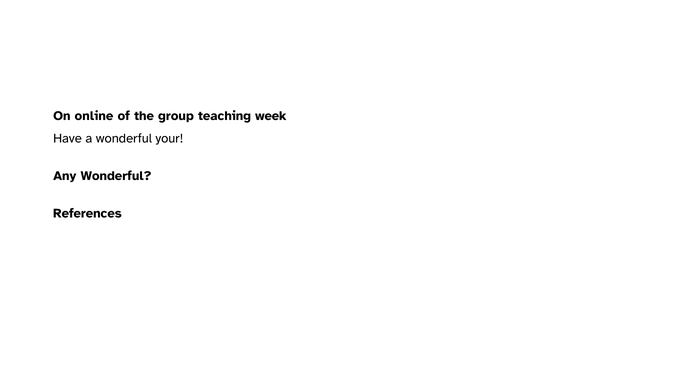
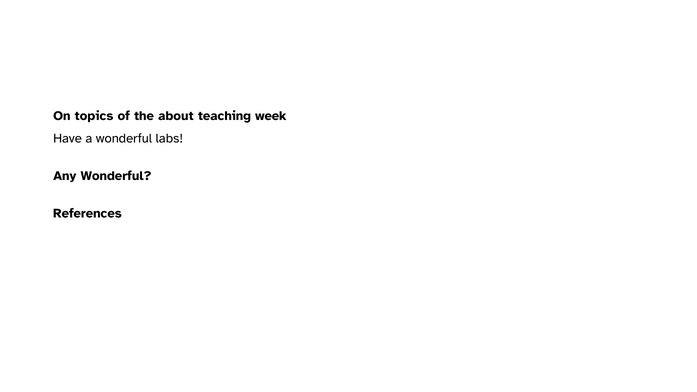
online: online -> topics (94, 116)
group: group -> about (176, 116)
your: your -> labs (169, 139)
